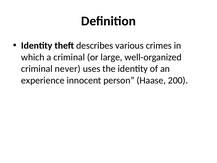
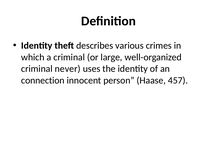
experience: experience -> connection (43, 80)
200: 200 -> 457 (178, 80)
